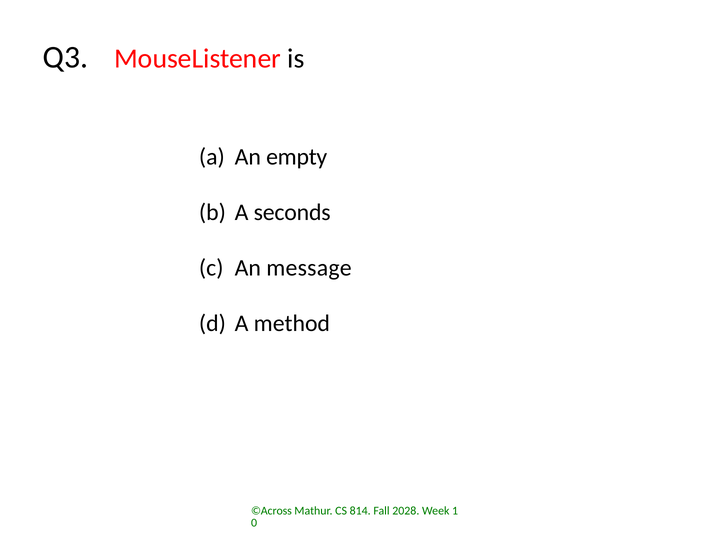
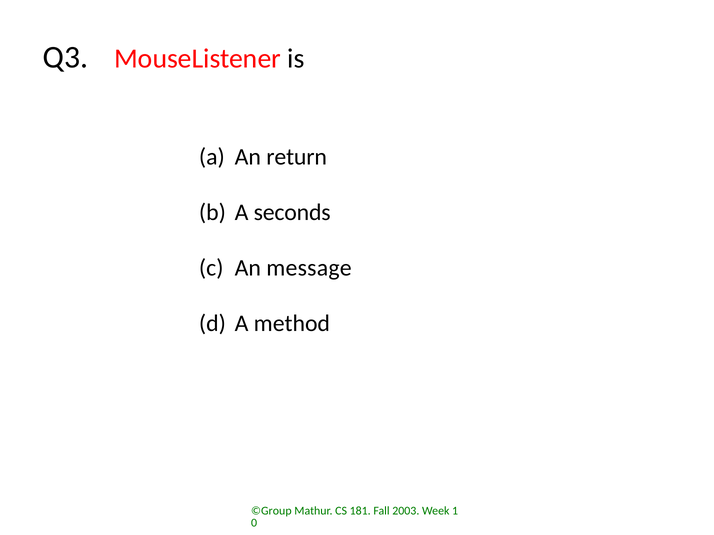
empty: empty -> return (297, 157)
©Across: ©Across -> ©Group (271, 511)
814: 814 -> 181 (360, 511)
2028: 2028 -> 2003 (406, 511)
